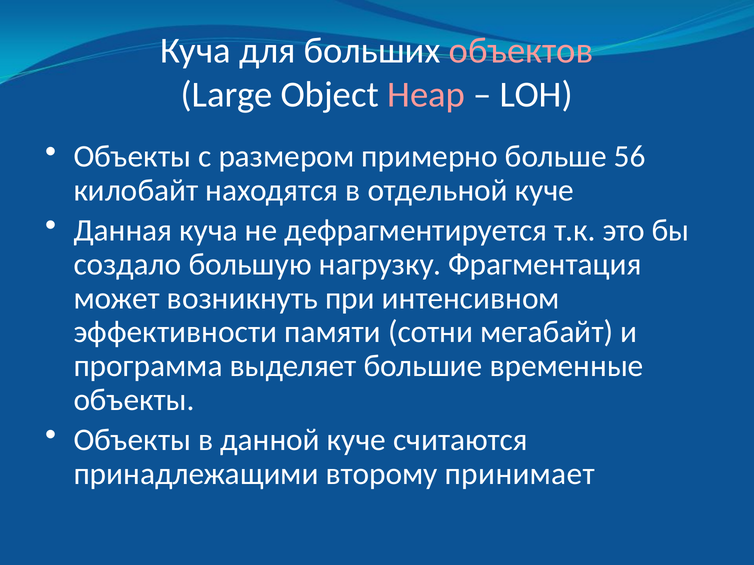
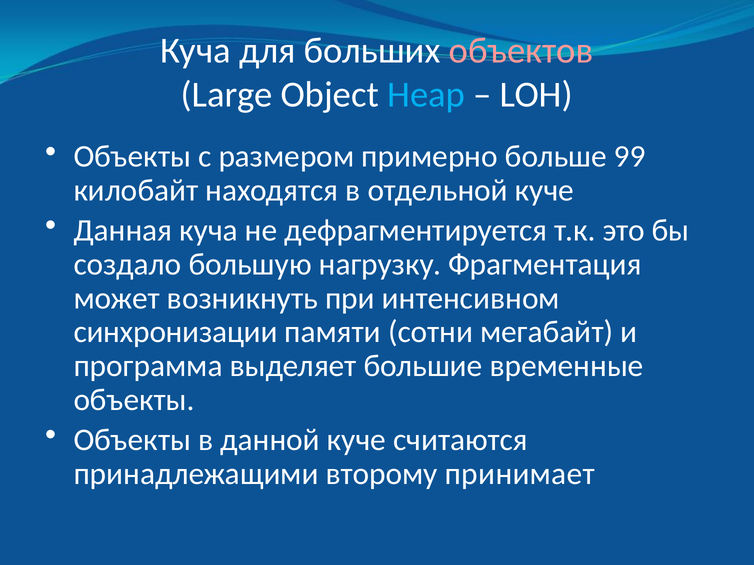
Heap colour: pink -> light blue (426, 95)
56: 56 -> 99 (630, 157)
эффективности: эффективности -> синхронизации (176, 332)
